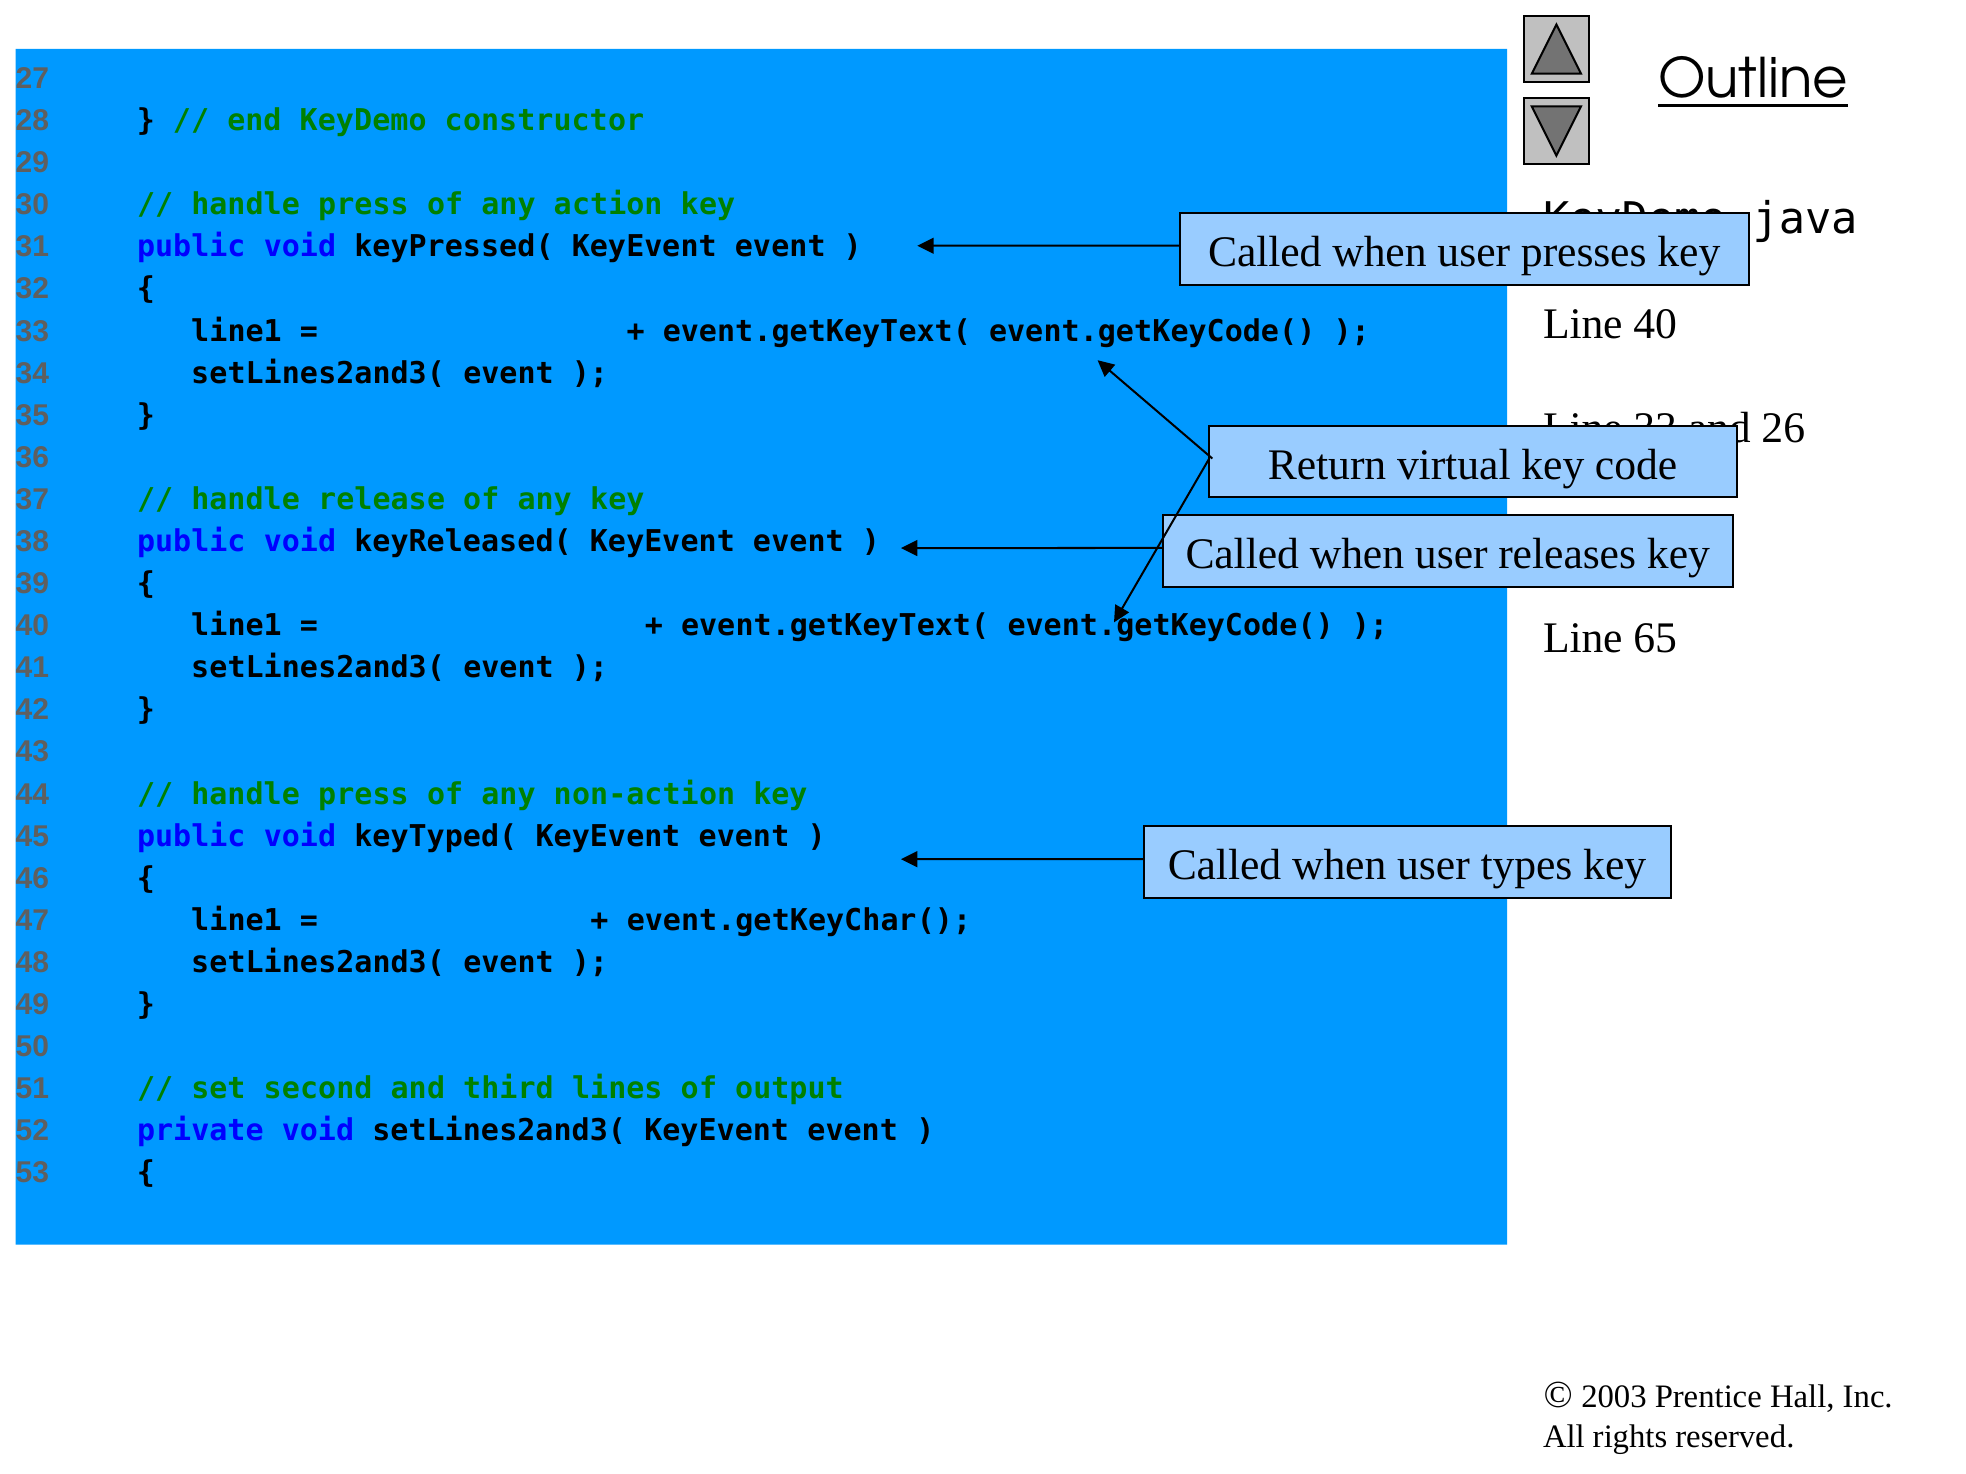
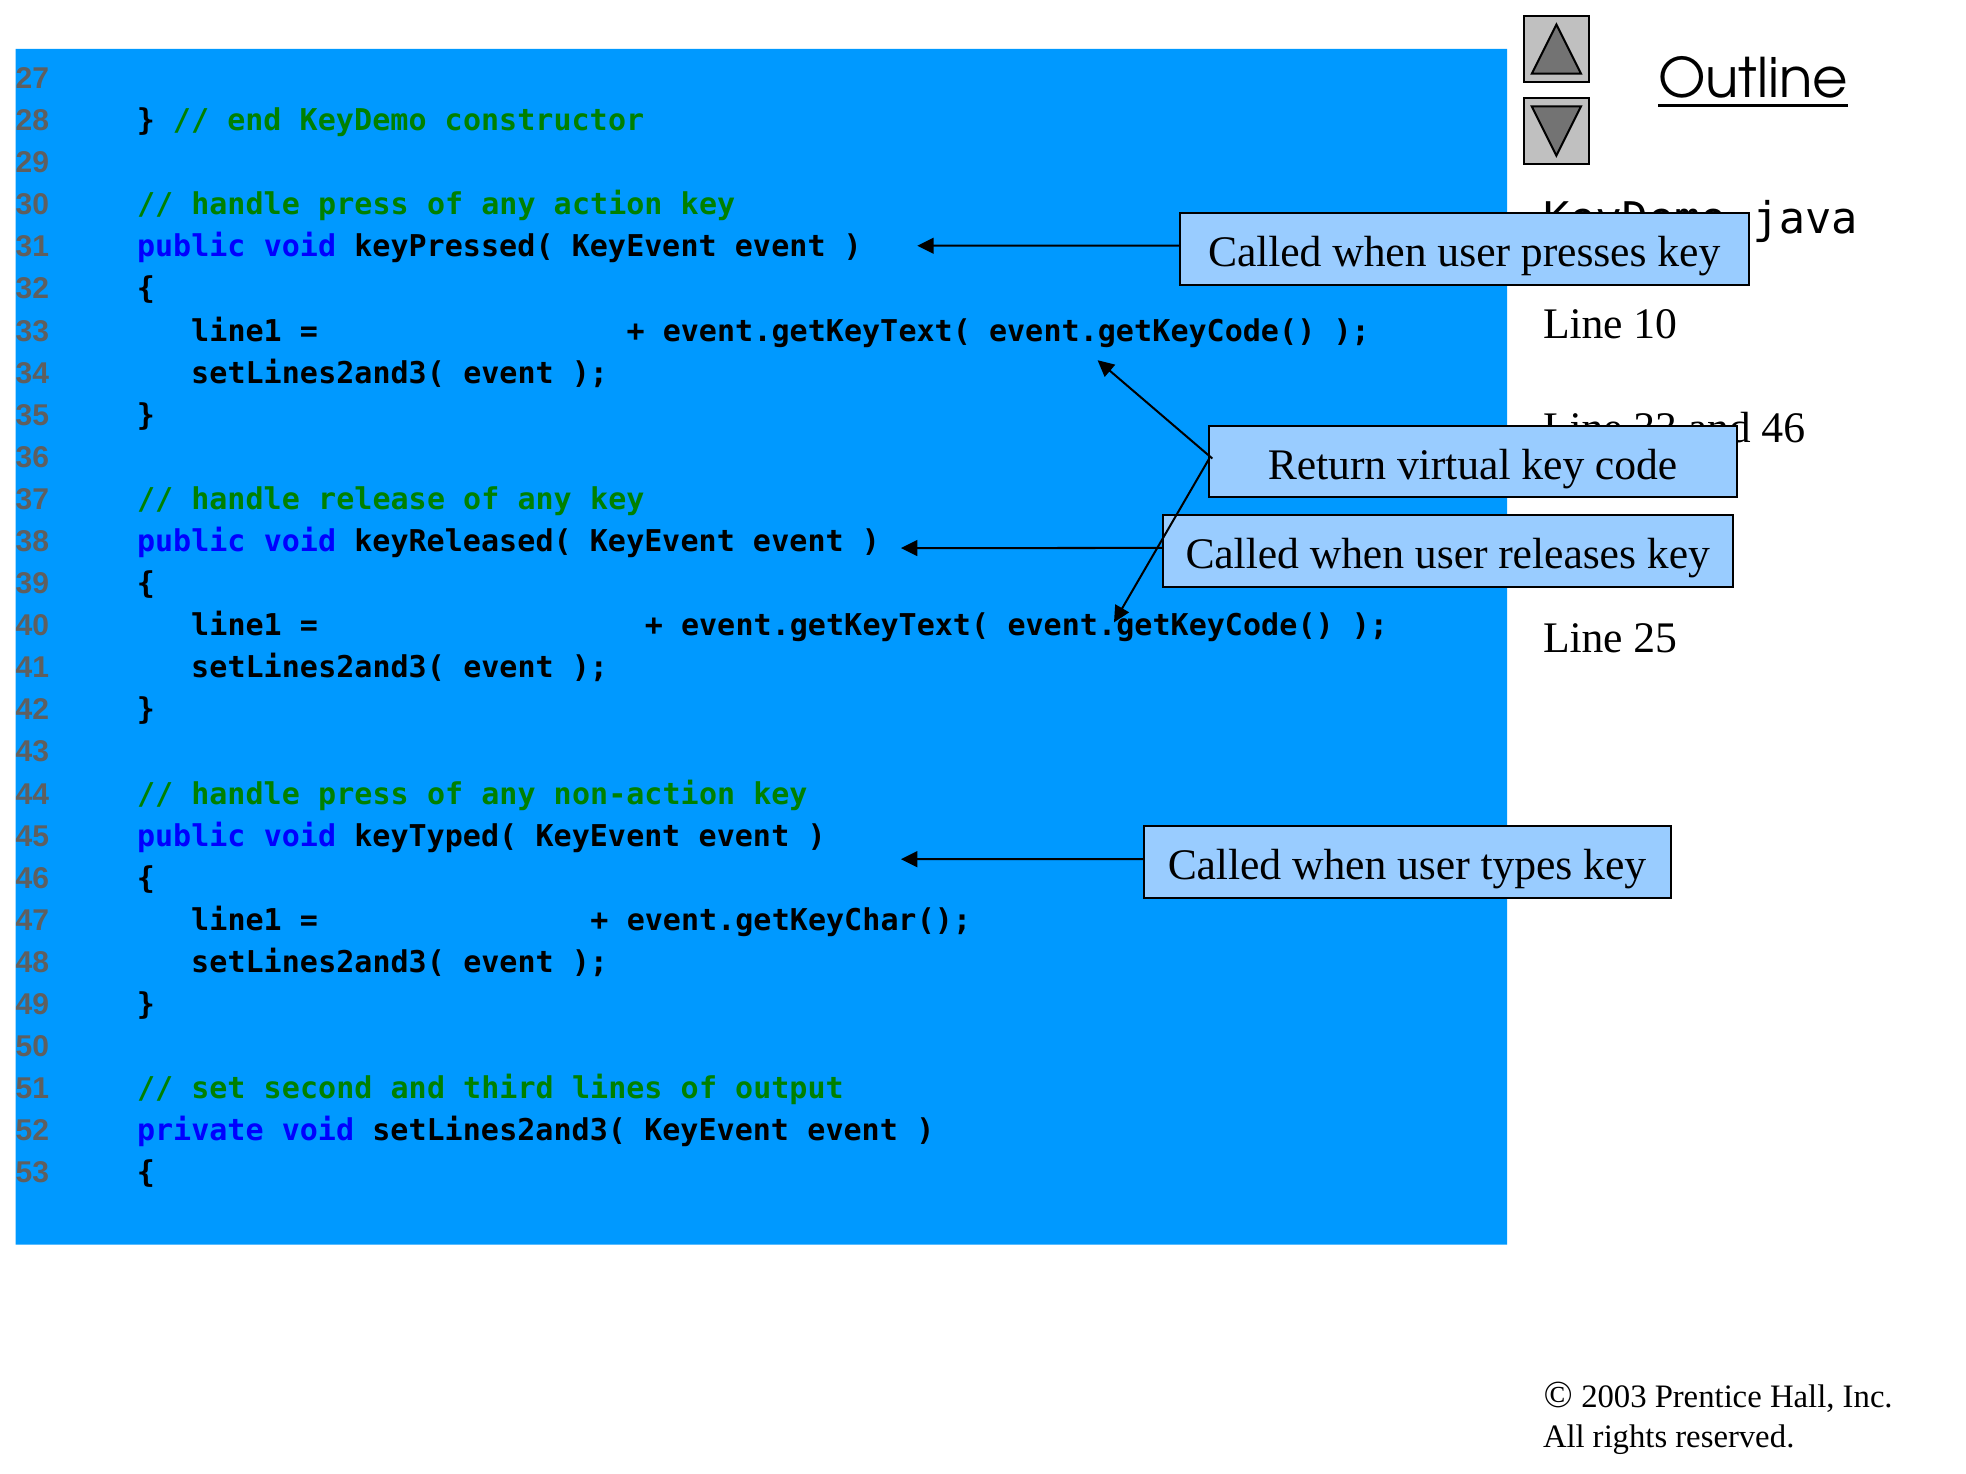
Line 40: 40 -> 10 (1655, 324)
26: 26 -> 46 (1783, 429)
65: 65 -> 25 (1655, 638)
